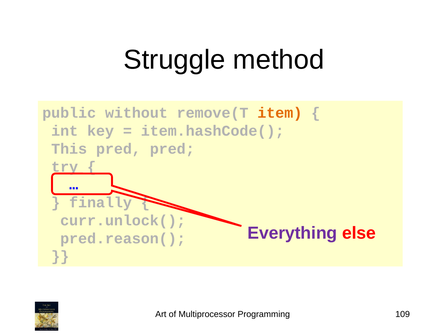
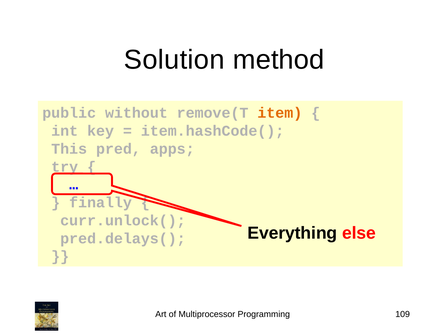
Struggle: Struggle -> Solution (174, 60)
pred pred: pred -> apps (172, 149)
Everything colour: purple -> black (292, 233)
pred.reason(: pred.reason( -> pred.delays( (123, 238)
